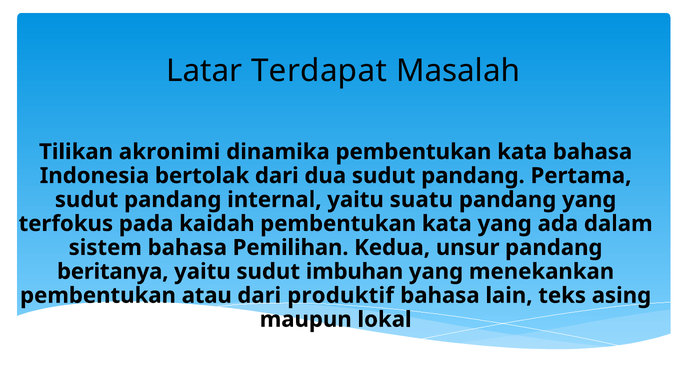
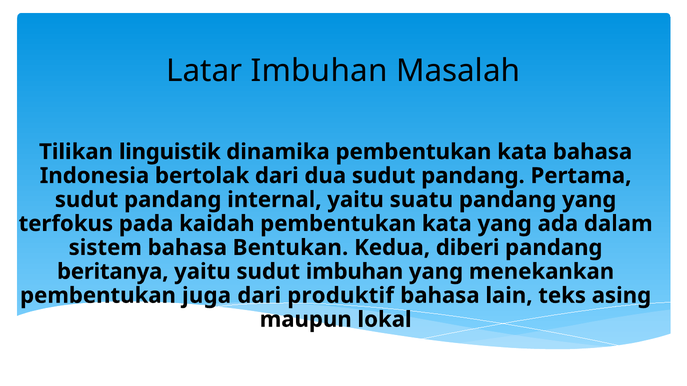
Latar Terdapat: Terdapat -> Imbuhan (319, 71)
akronimi: akronimi -> linguistik (170, 152)
Pemilihan: Pemilihan -> Bentukan (290, 248)
unsur: unsur -> diberi (468, 248)
atau: atau -> juga (207, 296)
